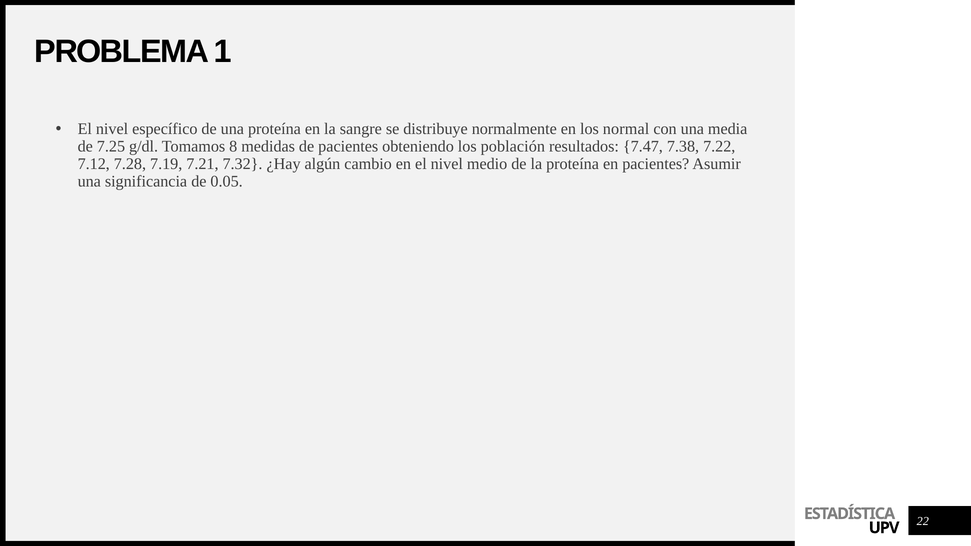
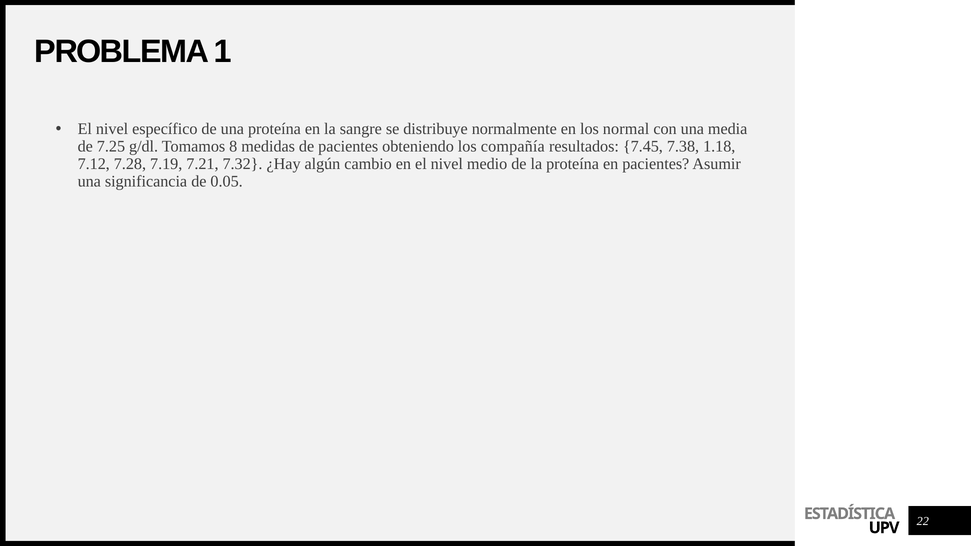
población: población -> compañía (513, 147)
7.47: 7.47 -> 7.45 (643, 147)
7.22: 7.22 -> 1.18 (719, 147)
